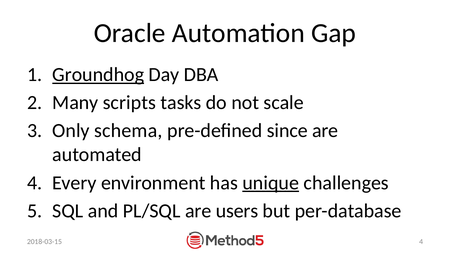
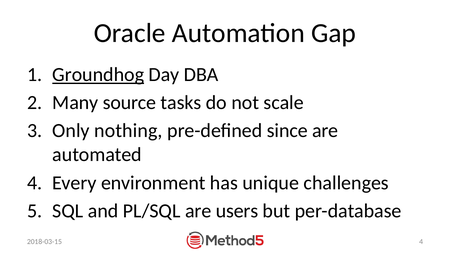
scripts: scripts -> source (129, 103)
schema: schema -> nothing (128, 131)
unique underline: present -> none (271, 183)
